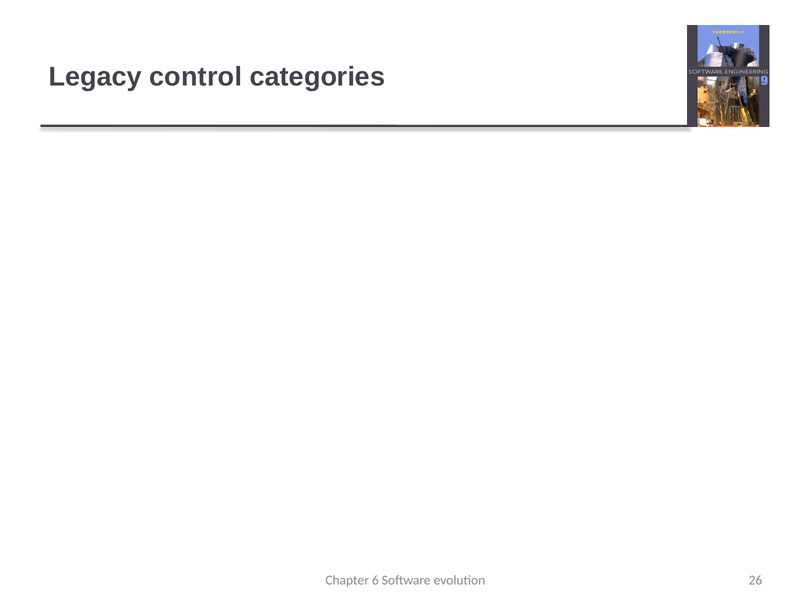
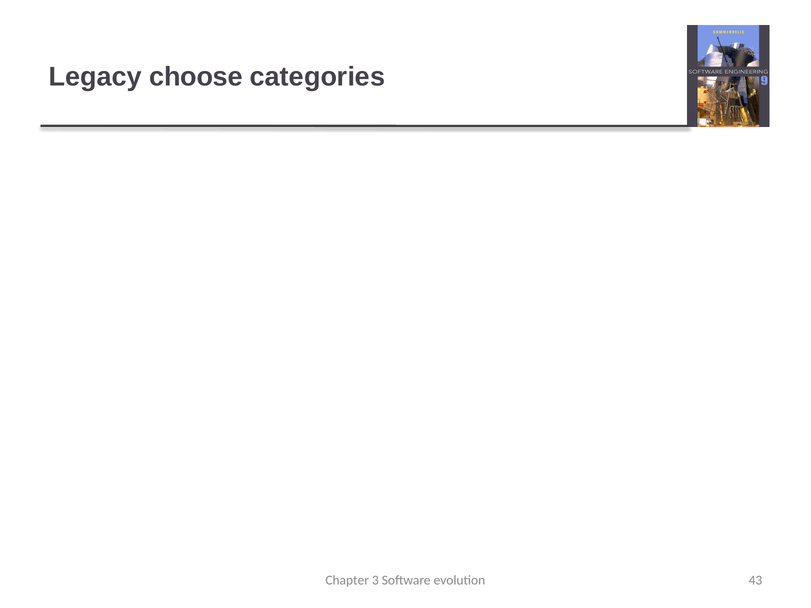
control: control -> choose (196, 77)
6: 6 -> 3 (375, 581)
26: 26 -> 43 (755, 581)
